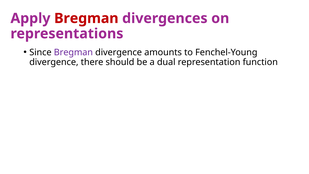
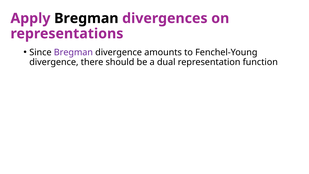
Bregman colour: red -> black (86, 18)
